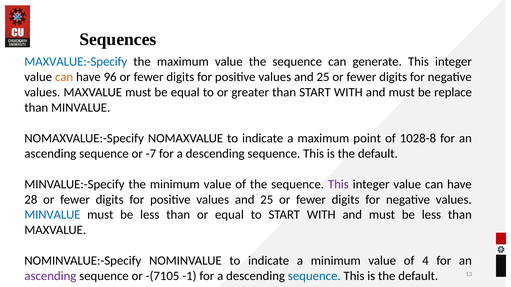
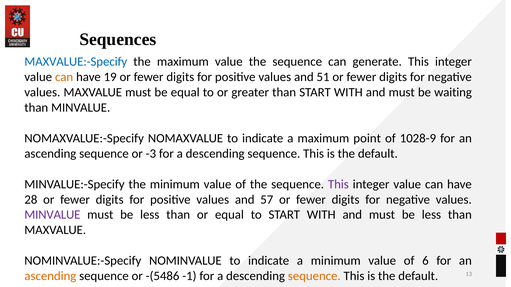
96: 96 -> 19 (110, 77)
25: 25 -> 51 (323, 77)
replace: replace -> waiting (453, 92)
1028-8: 1028-8 -> 1028-9 (418, 138)
-7: -7 -> -3 (151, 154)
25: 25 -> 57 (267, 200)
MINVALUE colour: blue -> purple (52, 215)
4: 4 -> 6 (425, 261)
ascending colour: purple -> orange (50, 276)
-(7105: -(7105 -> -(5486 (163, 276)
sequence colour: blue -> orange (314, 276)
